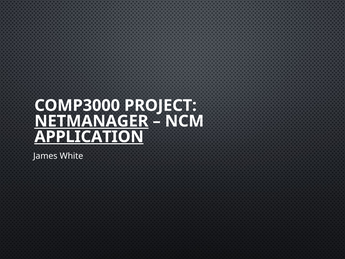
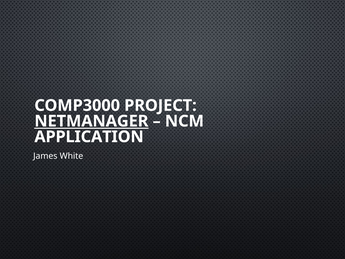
APPLICATION underline: present -> none (89, 137)
